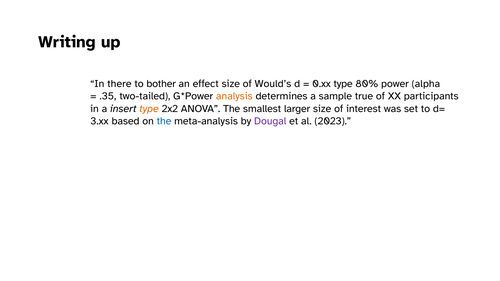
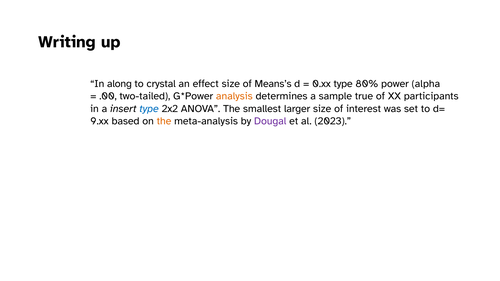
there: there -> along (119, 84)
bother: bother -> crystal (161, 84)
Would’s: Would’s -> Means’s (273, 84)
.35: .35 -> .00 (108, 96)
type colour: orange -> blue (149, 109)
3.xx: 3.xx -> 9.xx (99, 121)
the colour: blue -> orange (164, 121)
